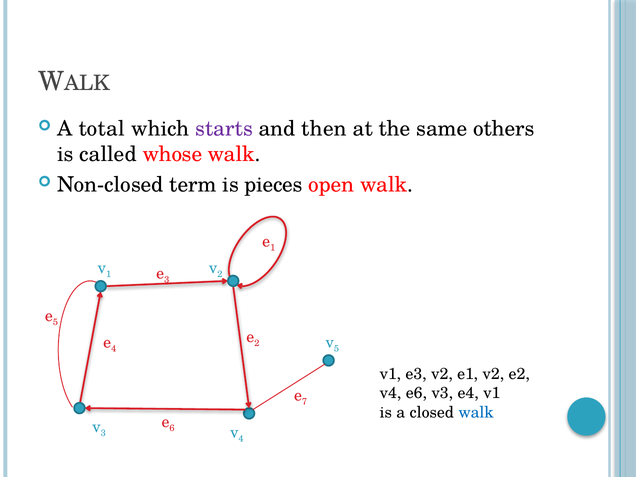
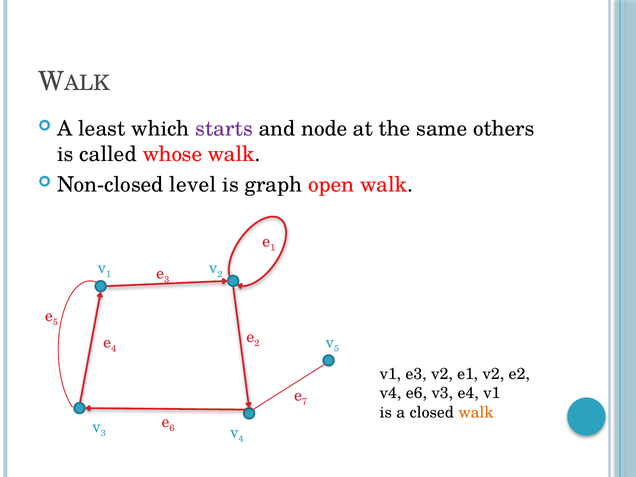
total: total -> least (102, 129)
then: then -> node (324, 129)
term: term -> level (193, 185)
pieces: pieces -> graph (273, 185)
walk colour: blue -> orange (476, 412)
